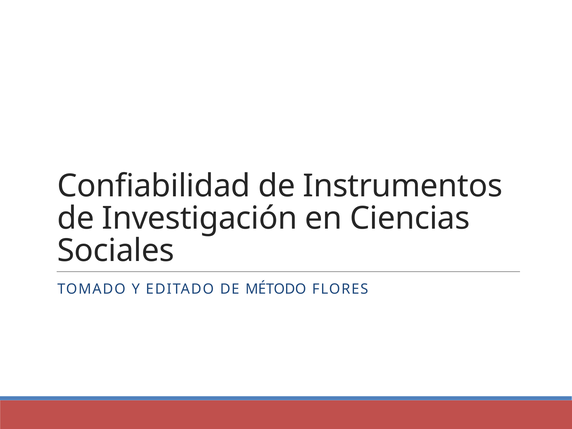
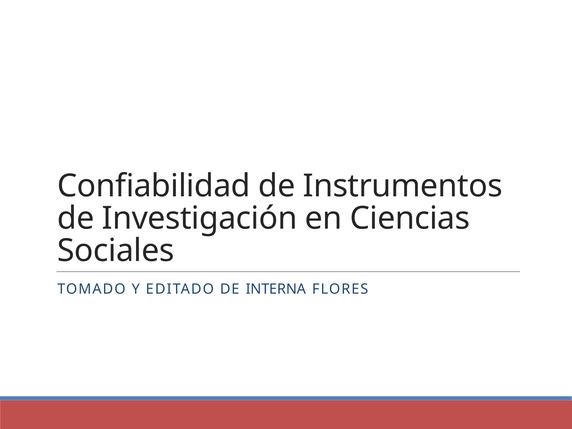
MÉTODO: MÉTODO -> INTERNA (276, 289)
